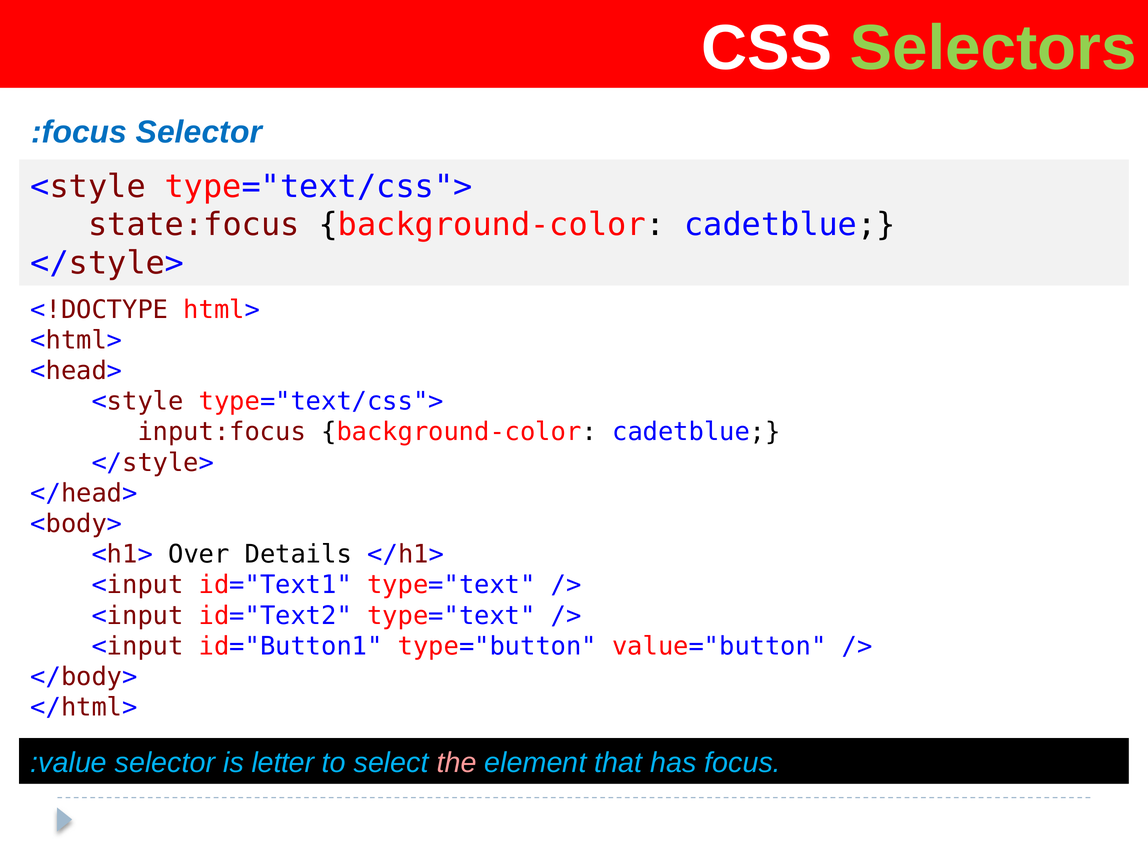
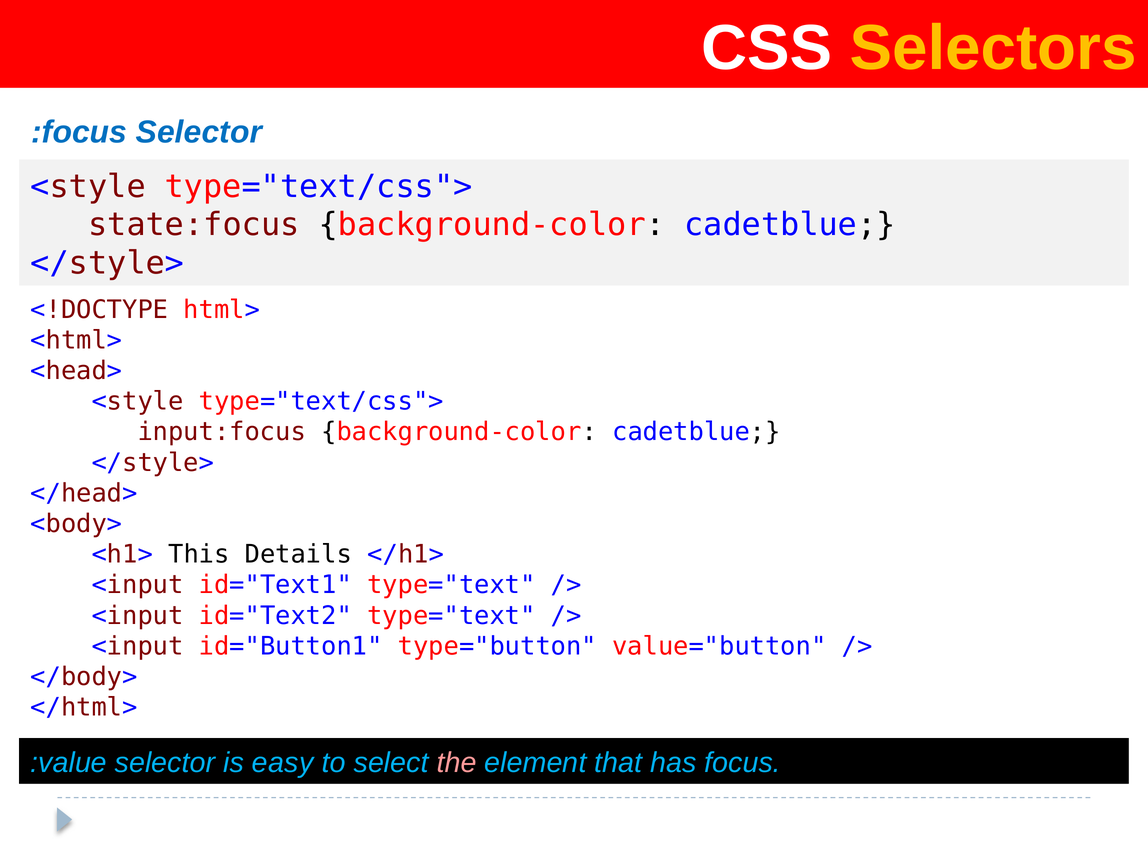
Selectors colour: light green -> yellow (993, 48)
Over: Over -> This (199, 554)
letter: letter -> easy (283, 763)
